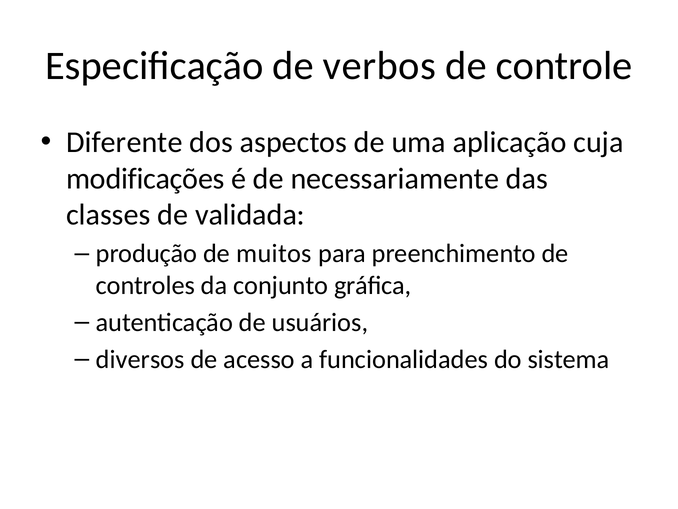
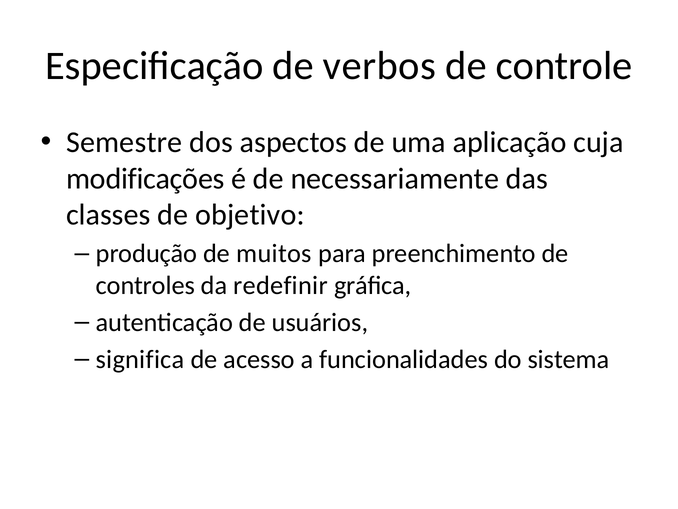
Diferente: Diferente -> Semestre (124, 142)
validada: validada -> objetivo (250, 215)
conjunto: conjunto -> redefinir (281, 285)
diversos: diversos -> significa (140, 359)
